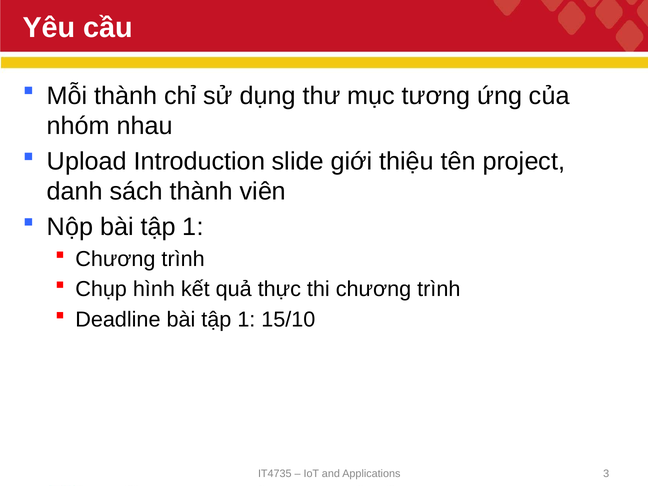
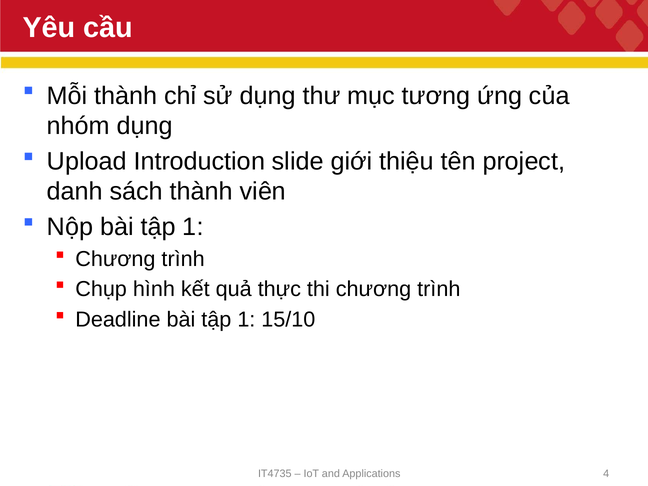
nhóm nhau: nhau -> dụng (145, 126)
3: 3 -> 4 (606, 474)
